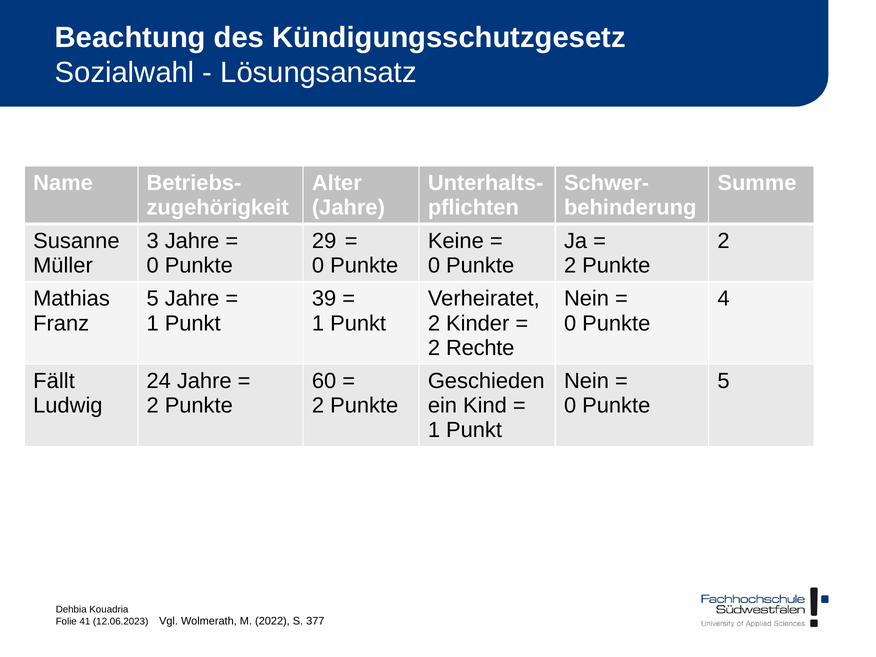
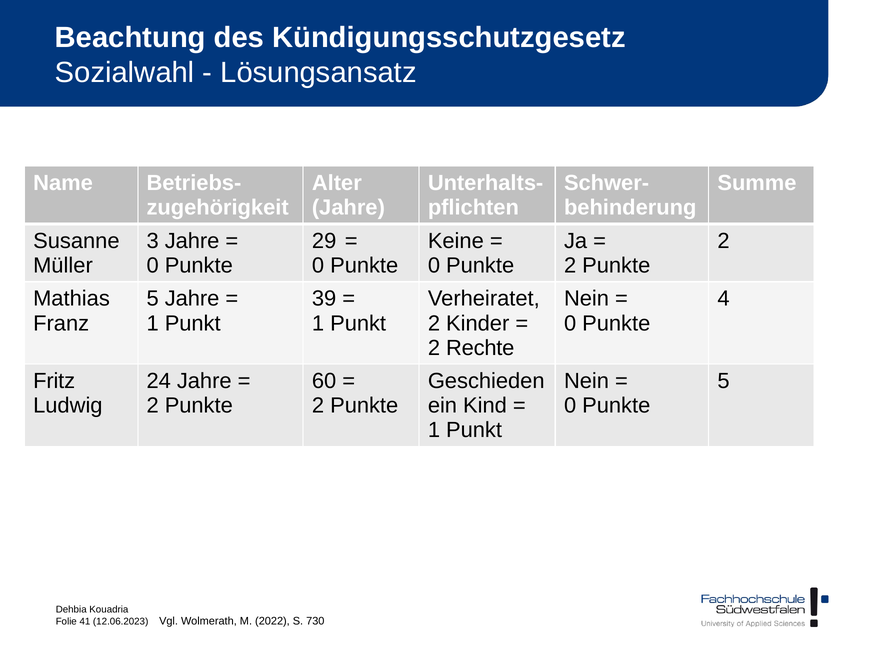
Fällt: Fällt -> Fritz (54, 381)
377: 377 -> 730 (315, 621)
